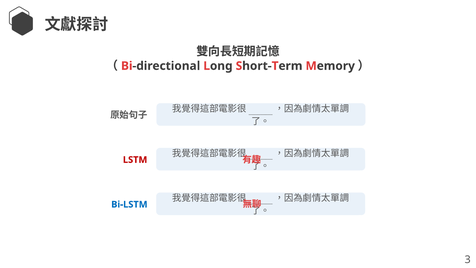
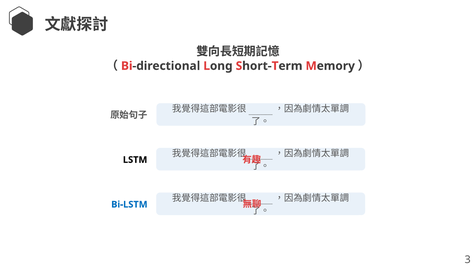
LSTM colour: red -> black (135, 160)
